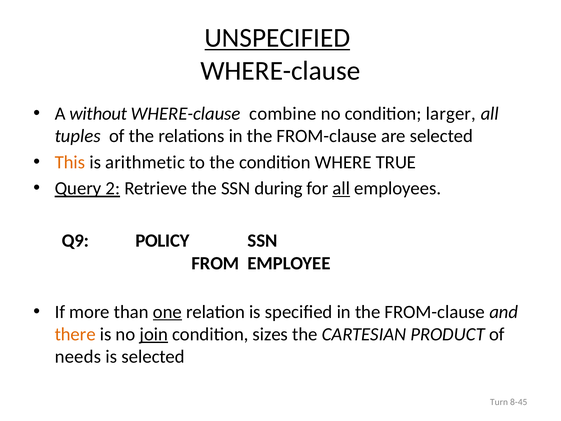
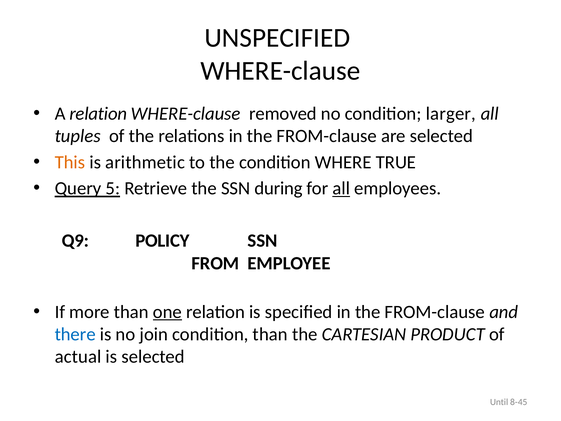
UNSPECIFIED underline: present -> none (277, 38)
A without: without -> relation (98, 114)
combine: combine -> removed (283, 114)
2: 2 -> 5 (113, 188)
there colour: orange -> blue (75, 334)
join underline: present -> none (154, 334)
condition sizes: sizes -> than (270, 334)
needs: needs -> actual (78, 357)
Turn: Turn -> Until (499, 402)
